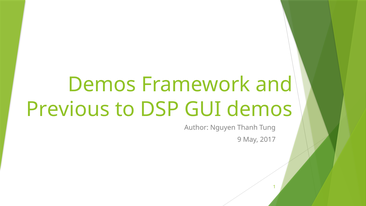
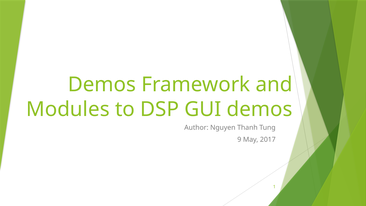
Previous: Previous -> Modules (68, 109)
